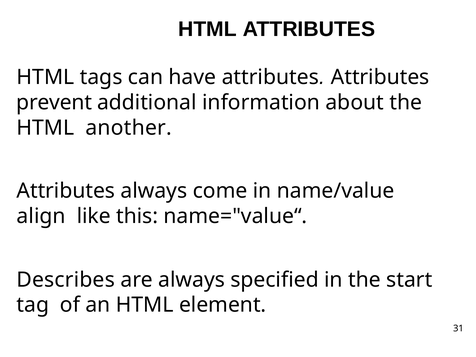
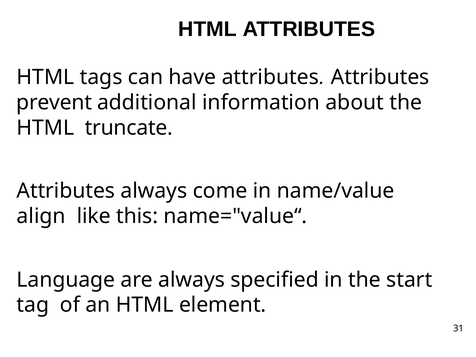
another: another -> truncate (129, 128)
Describes: Describes -> Language (66, 280)
